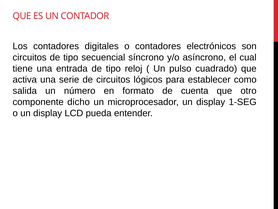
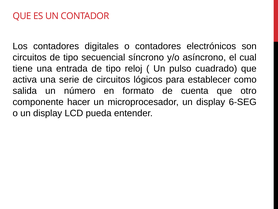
dicho: dicho -> hacer (79, 102)
1-SEG: 1-SEG -> 6-SEG (243, 102)
